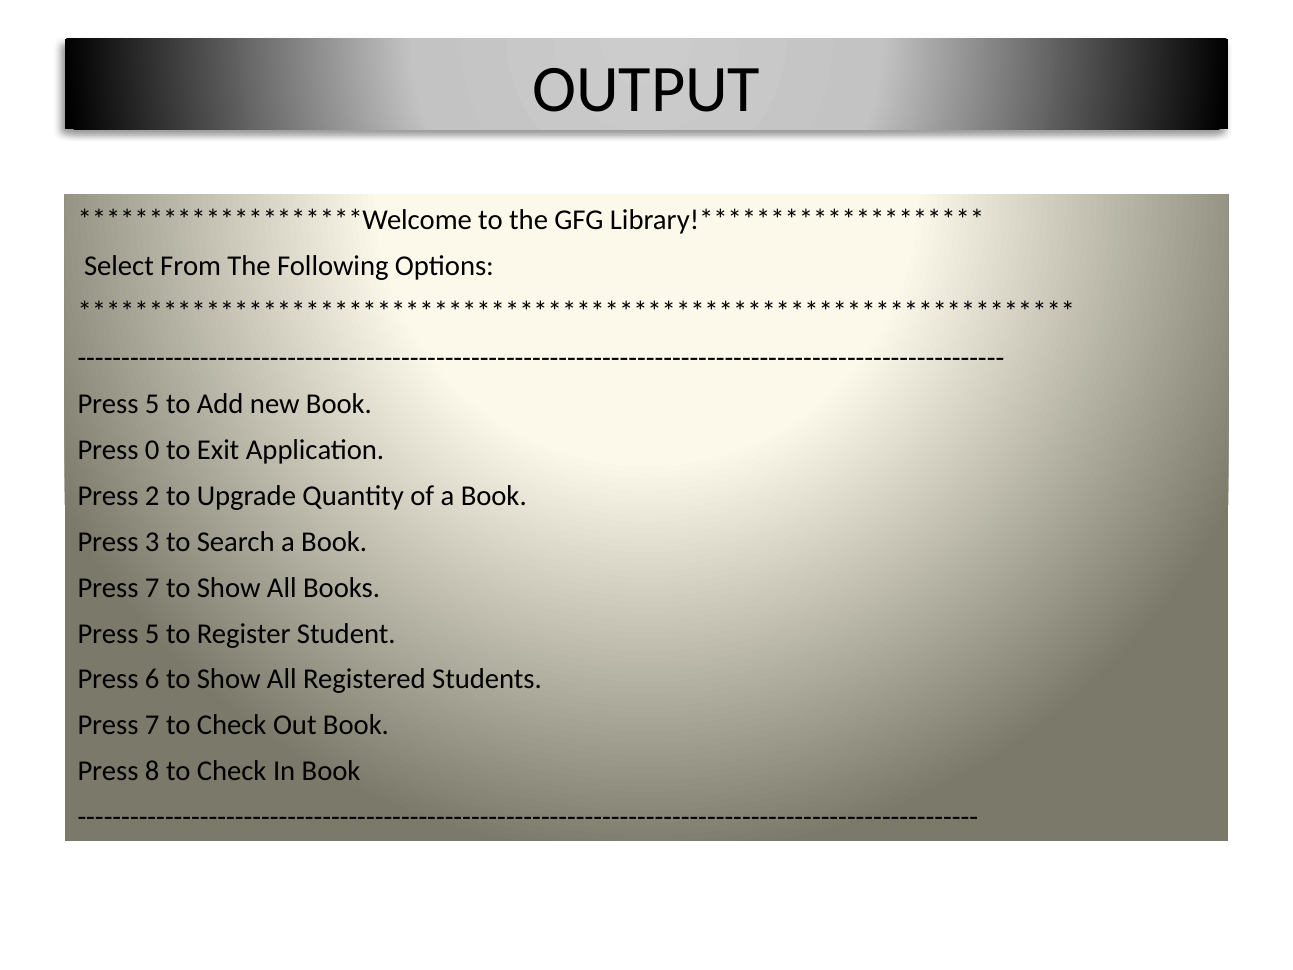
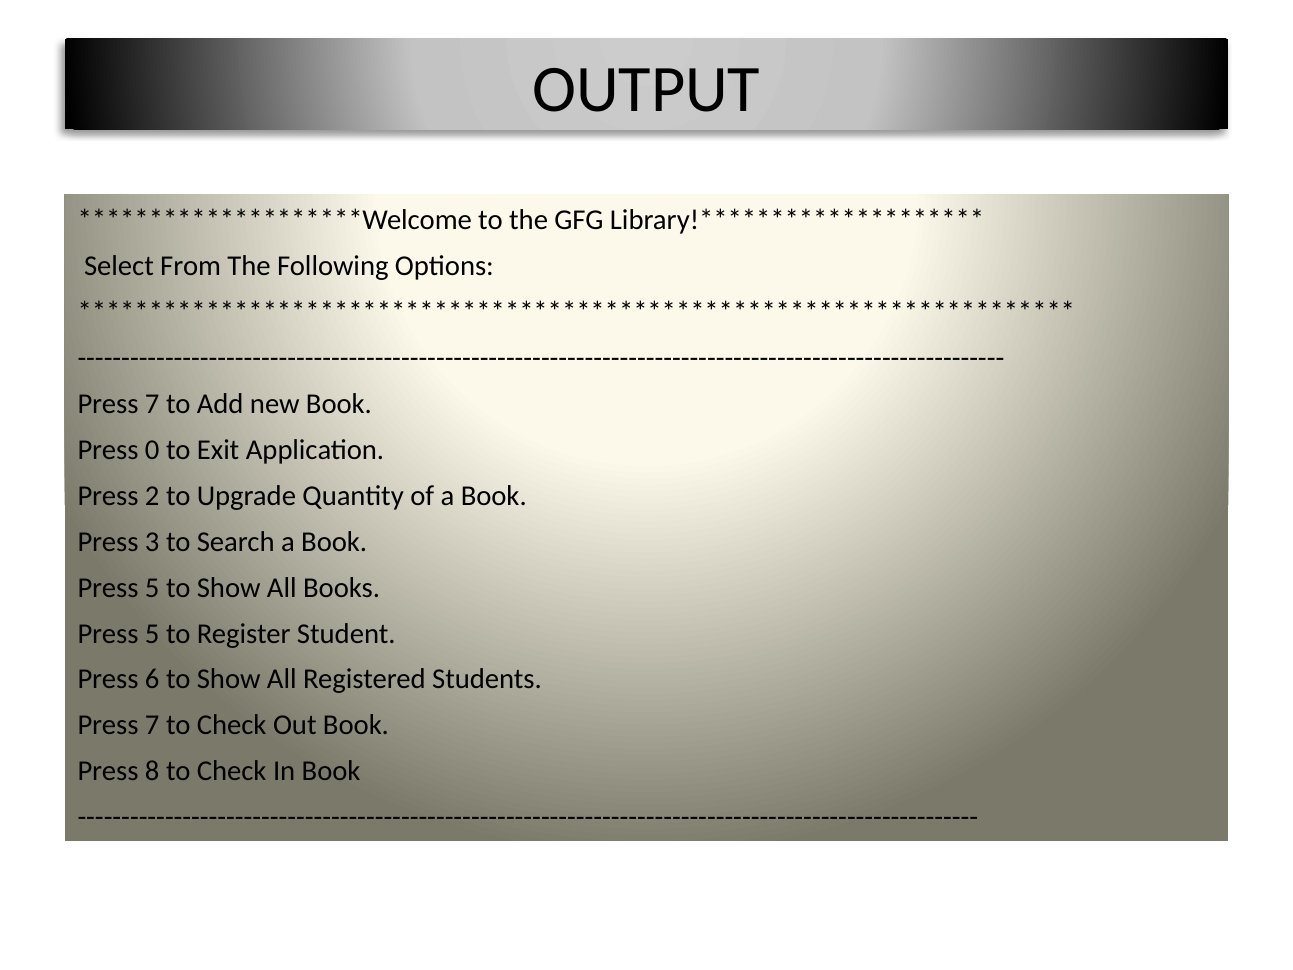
5: 5 -> 7 (152, 404)
7: 7 -> 5 (152, 587)
